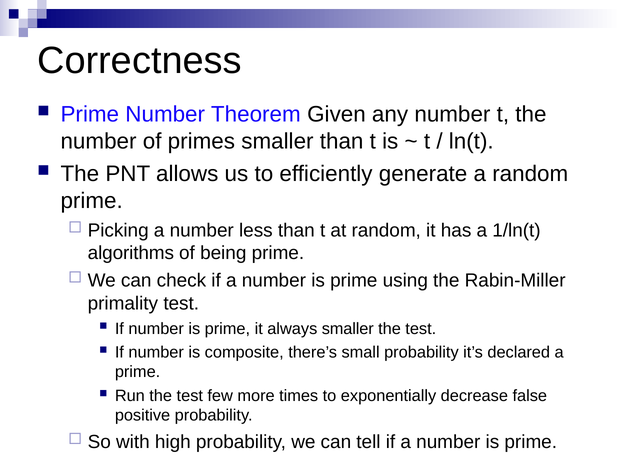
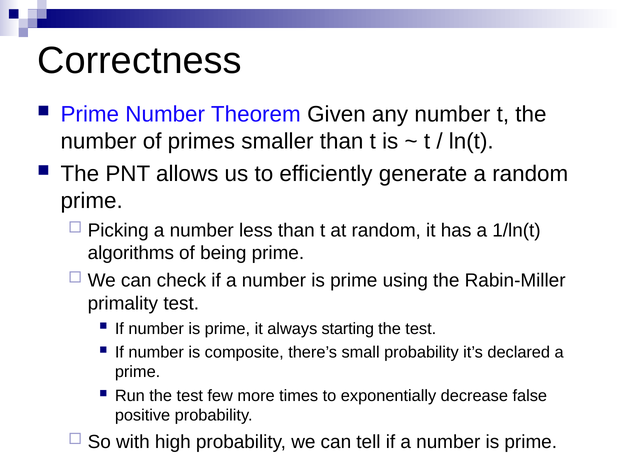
always smaller: smaller -> starting (348, 328)
